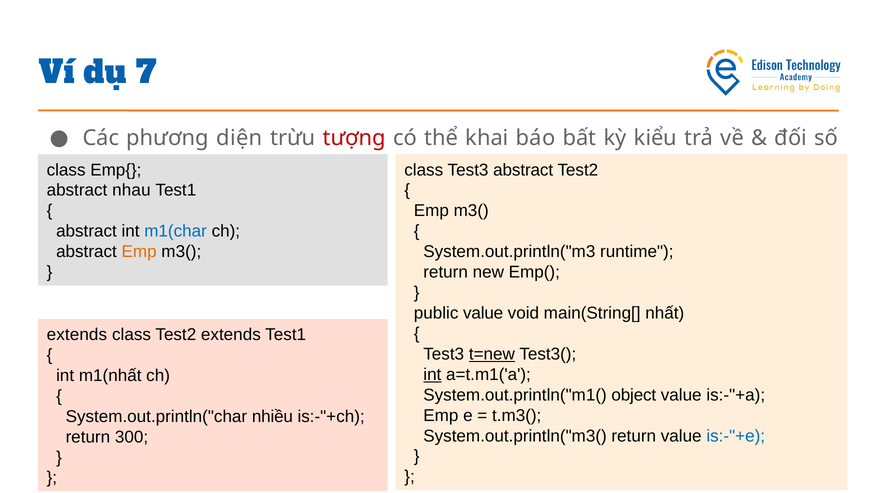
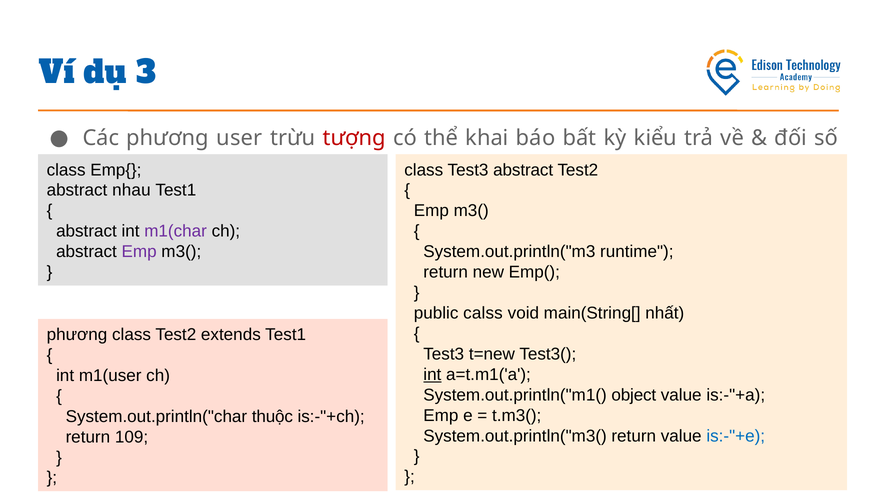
7: 7 -> 3 (146, 73)
diện: diện -> user (239, 138)
m1(char colour: blue -> purple (176, 231)
Emp colour: orange -> purple (139, 252)
public value: value -> calss (483, 313)
extends: extends -> phương (77, 335)
t=new underline: present -> none (492, 354)
m1(nhất: m1(nhất -> m1(user (110, 376)
nhiều: nhiều -> thuộc (272, 417)
300: 300 -> 109 (132, 437)
